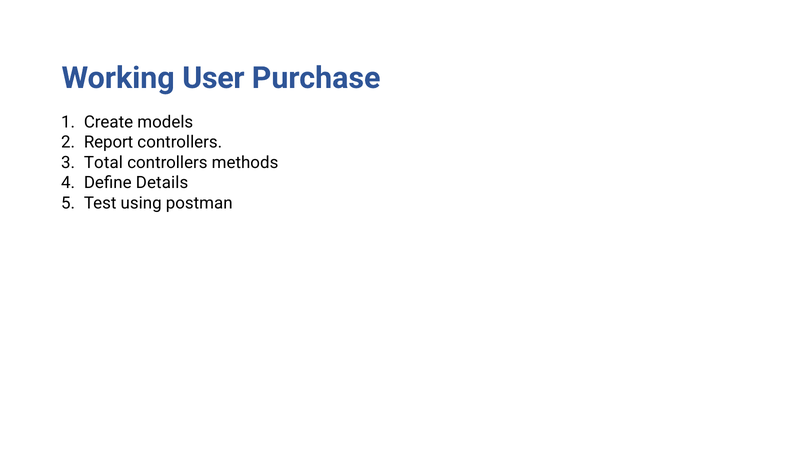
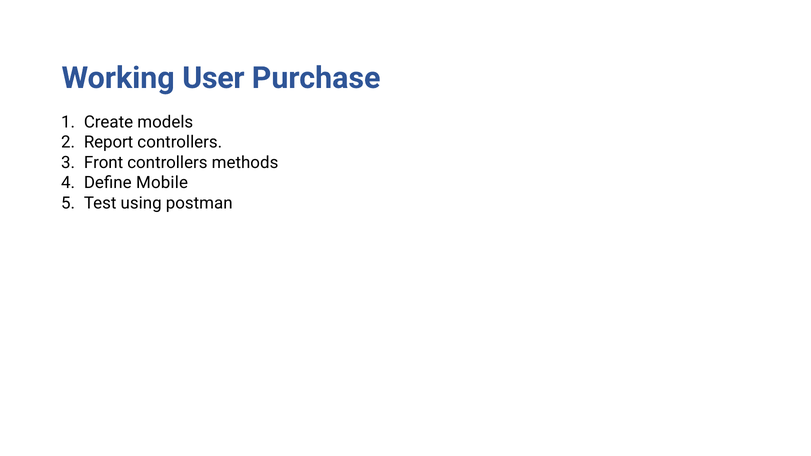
Total: Total -> Front (104, 163)
Details: Details -> Mobile (162, 183)
